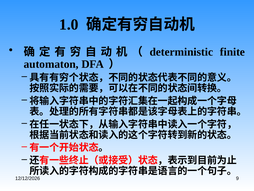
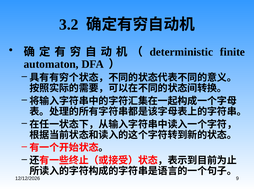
1.0: 1.0 -> 3.2 (69, 25)
